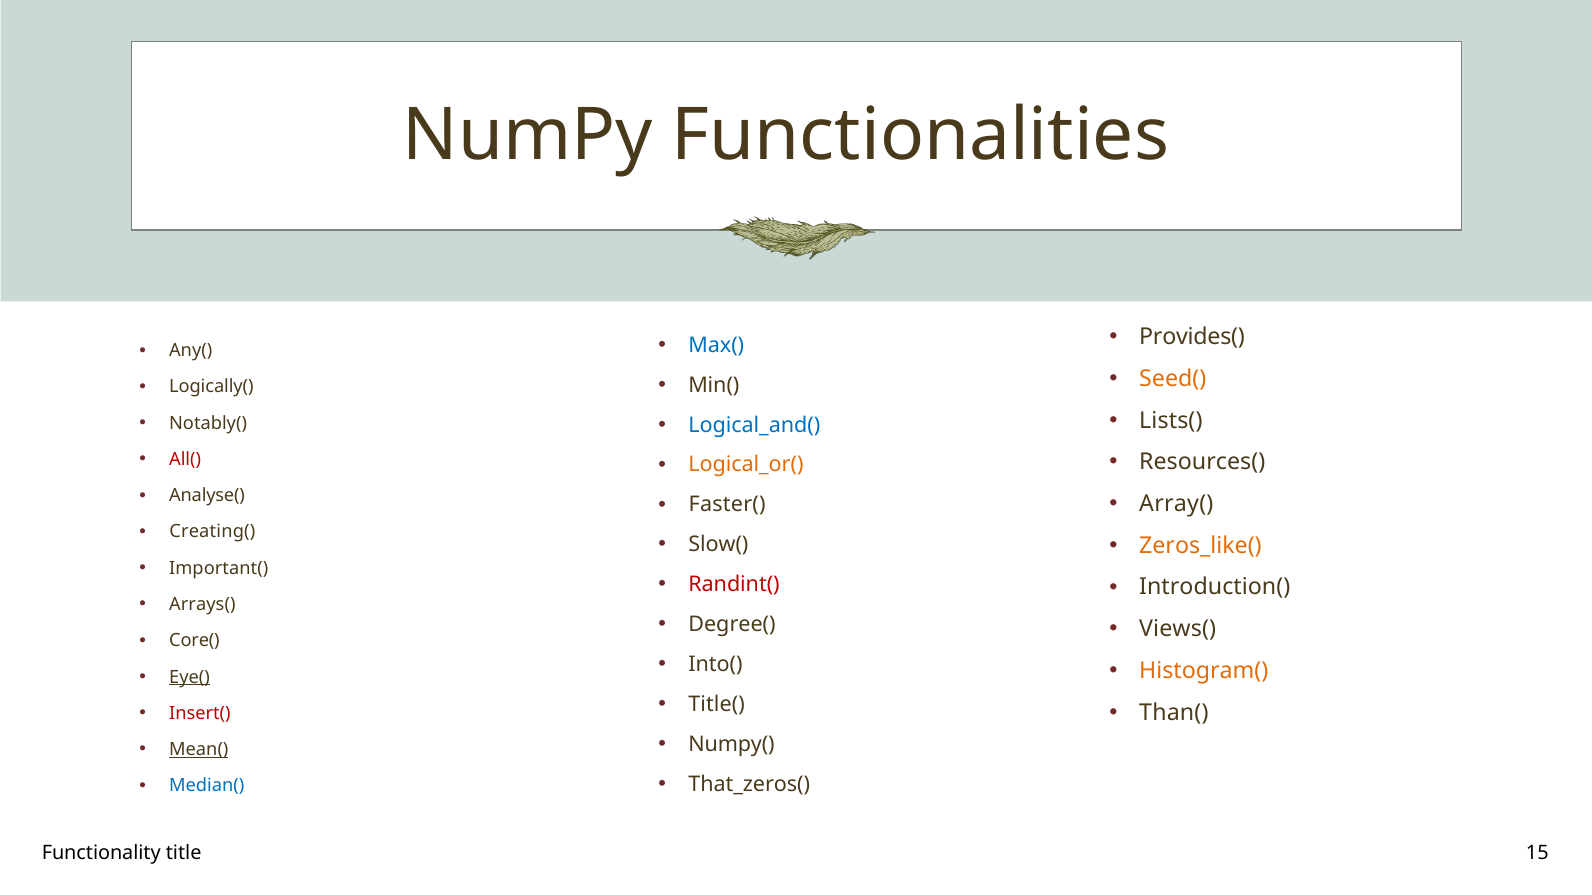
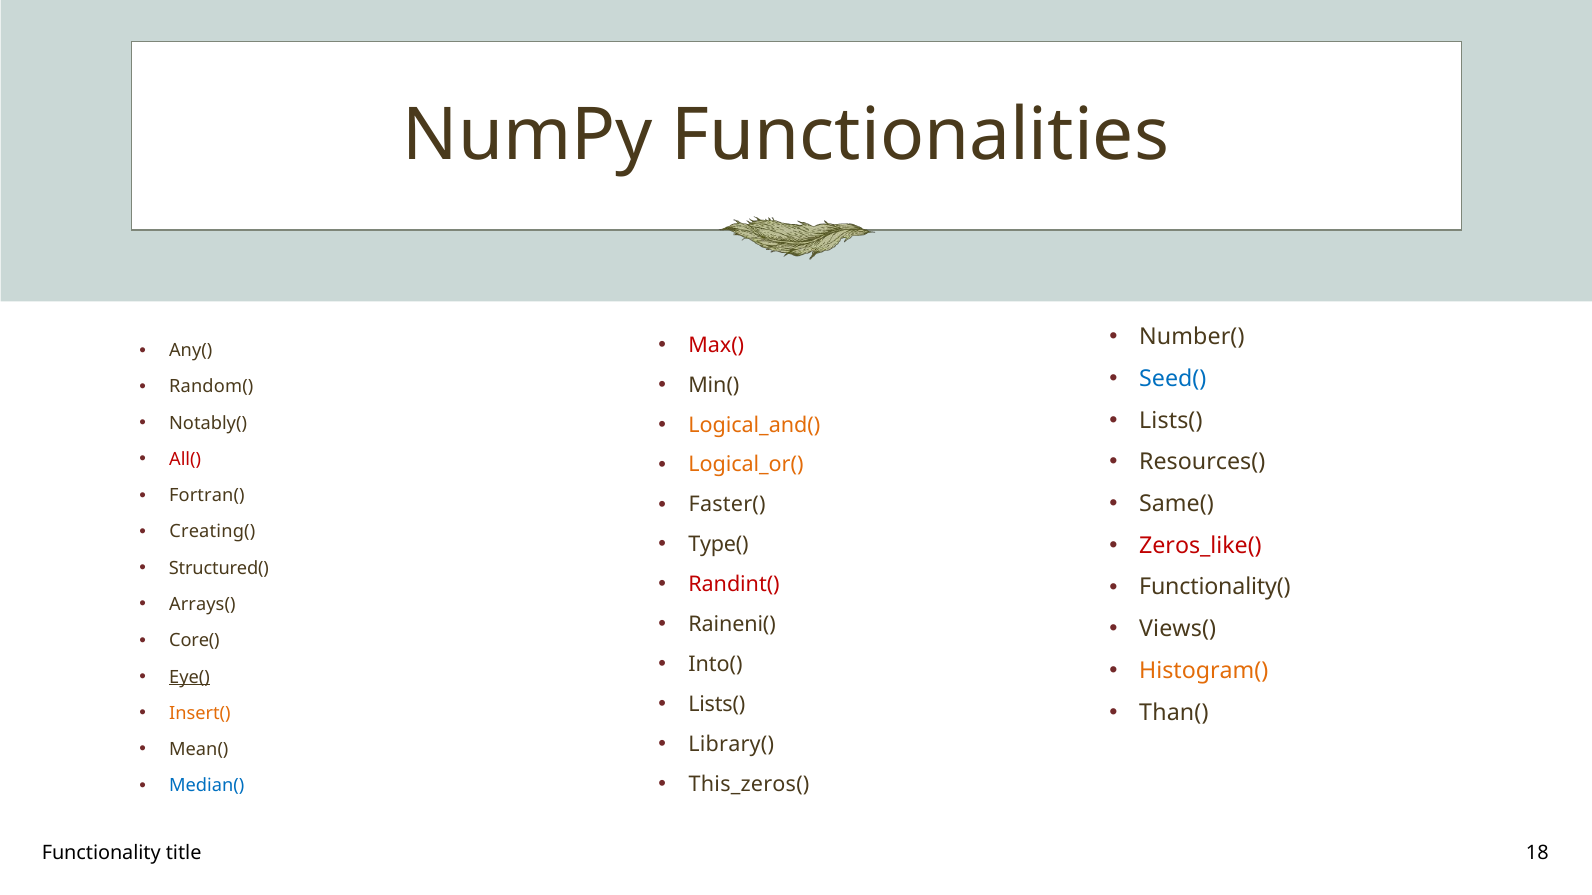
Provides(: Provides( -> Number( (1192, 337)
Max( colour: blue -> red (716, 345)
Seed( colour: orange -> blue (1173, 379)
Logically(: Logically( -> Random( (211, 387)
Logical_and( colour: blue -> orange (754, 425)
Analyse(: Analyse( -> Fortran( (207, 496)
Array(: Array( -> Same( (1176, 504)
Slow(: Slow( -> Type( (718, 545)
Zeros_like( colour: orange -> red (1200, 546)
Important(: Important( -> Structured( (219, 569)
Introduction(: Introduction( -> Functionality( (1215, 588)
Degree(: Degree( -> Raineni( (732, 625)
Title(: Title( -> Lists( (717, 705)
Insert( colour: red -> orange (200, 714)
Numpy(: Numpy( -> Library( (731, 744)
Mean( underline: present -> none (199, 750)
That_zeros(: That_zeros( -> This_zeros( (749, 784)
15: 15 -> 18 (1537, 854)
